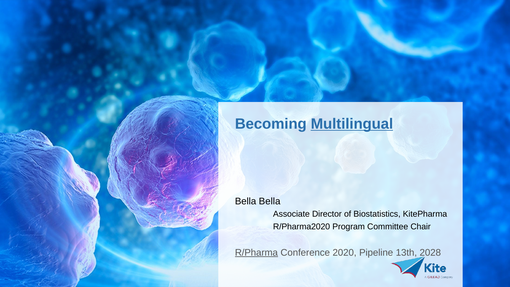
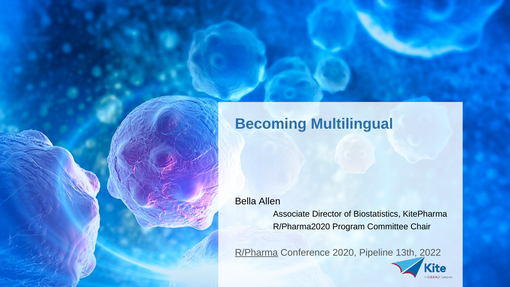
Multilingual underline: present -> none (352, 124)
Bella Bella: Bella -> Allen (270, 201)
2028: 2028 -> 2022 (430, 252)
